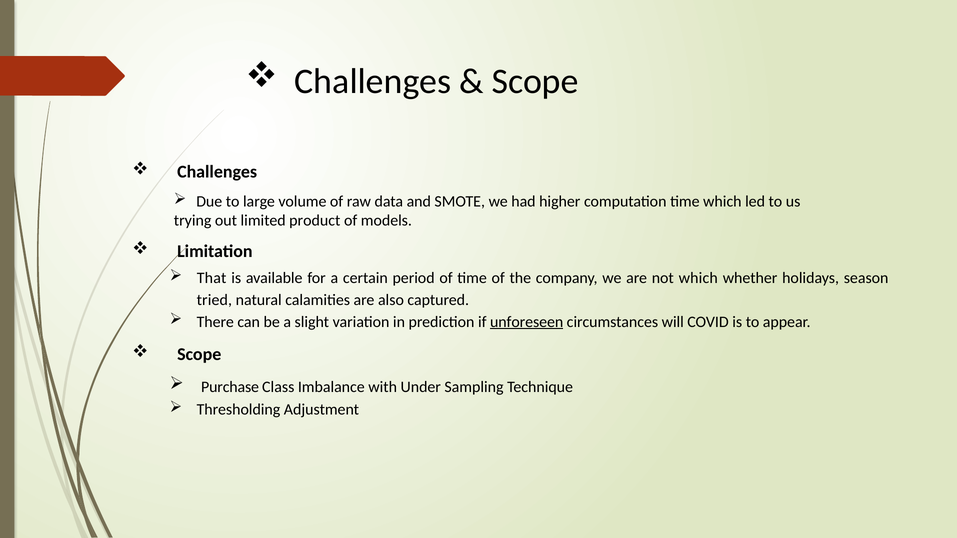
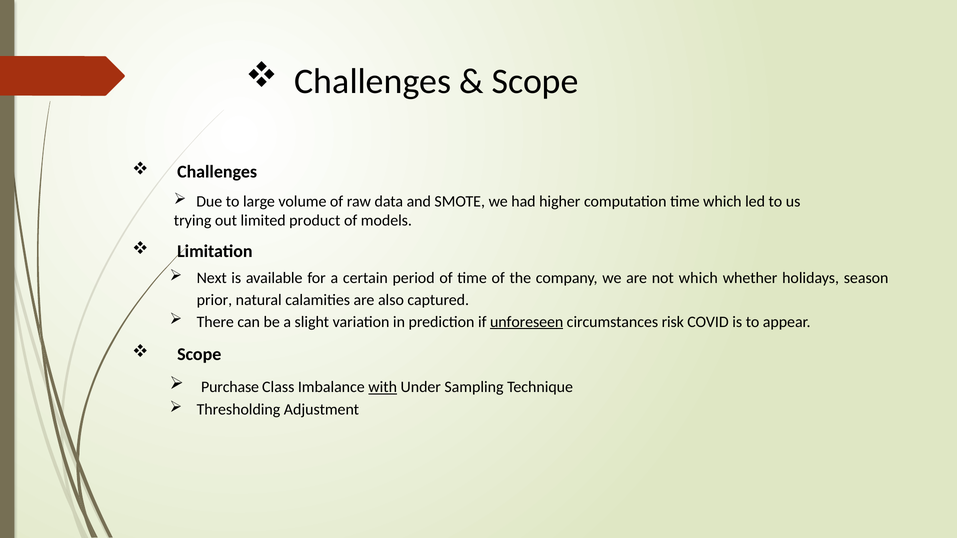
That: That -> Next (212, 278)
tried: tried -> prior (214, 300)
will: will -> risk (673, 322)
with underline: none -> present (383, 387)
